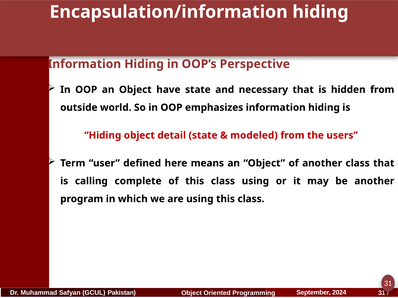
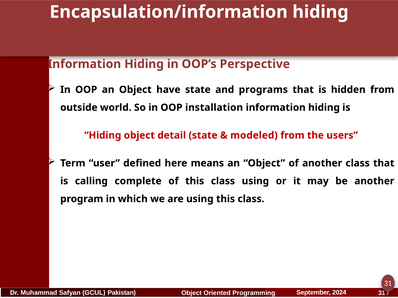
necessary: necessary -> programs (263, 90)
emphasizes: emphasizes -> installation (214, 108)
